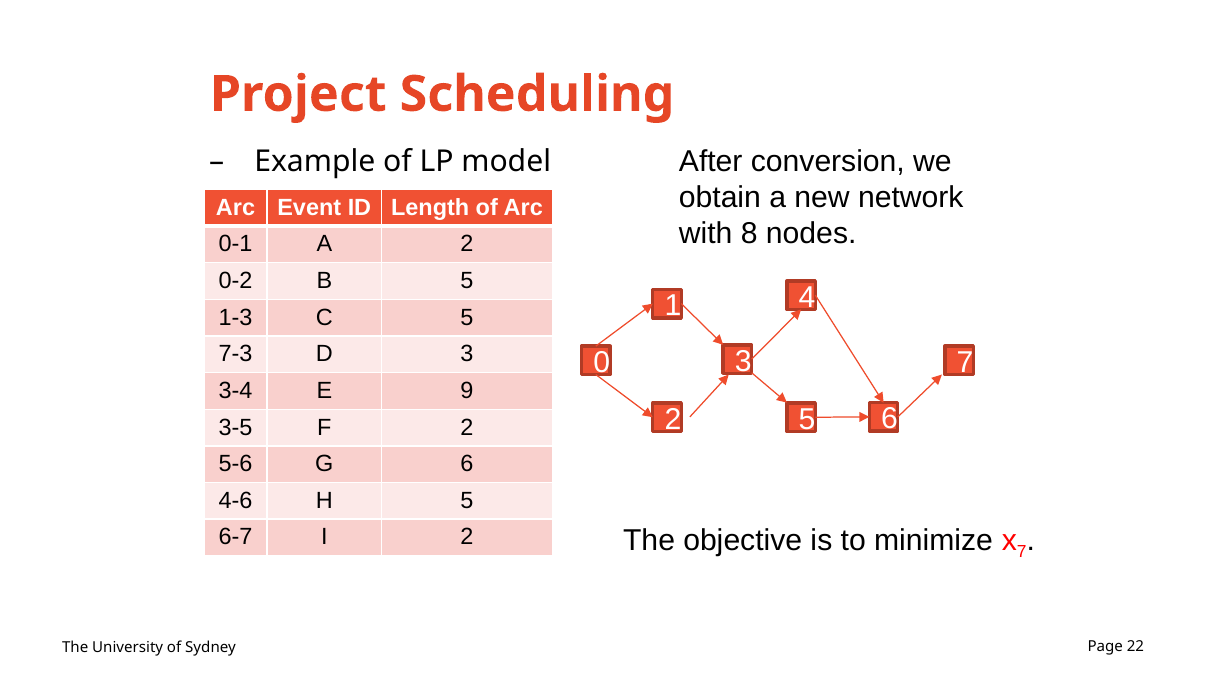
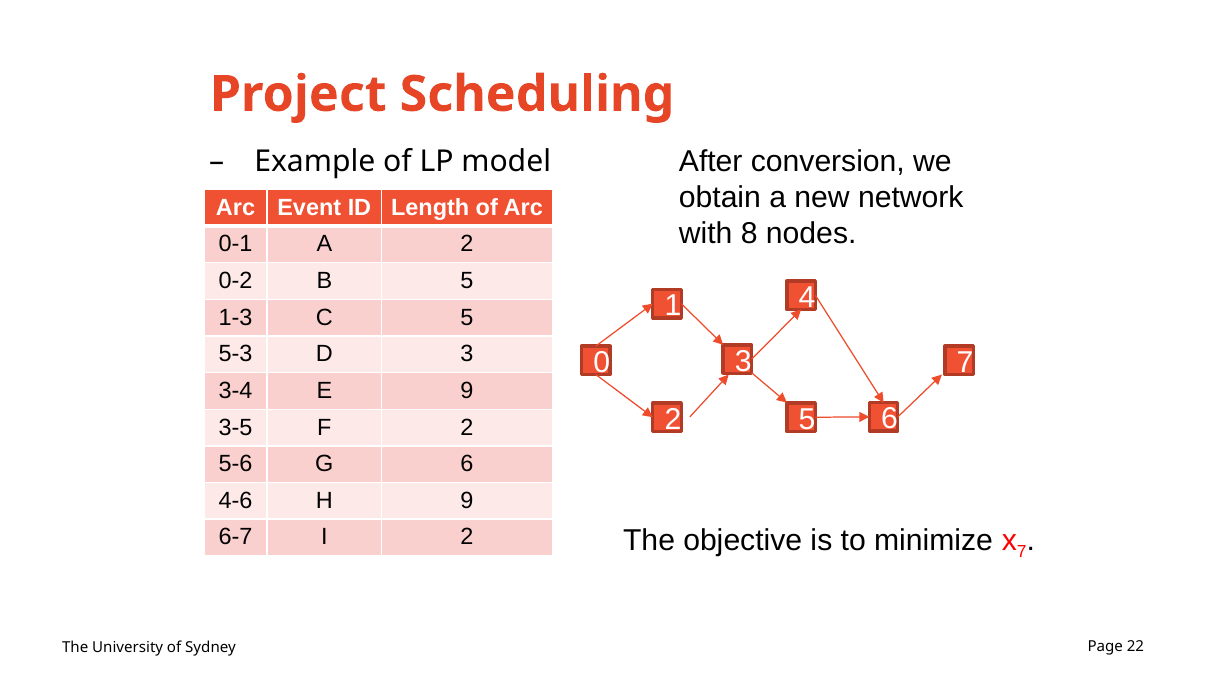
7-3: 7-3 -> 5-3 (235, 354)
H 5: 5 -> 9 (467, 501)
